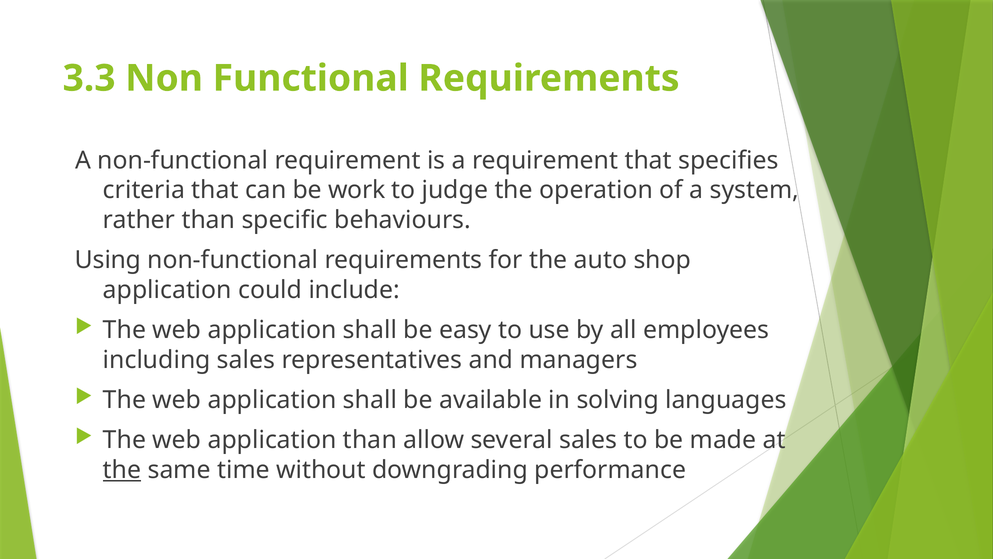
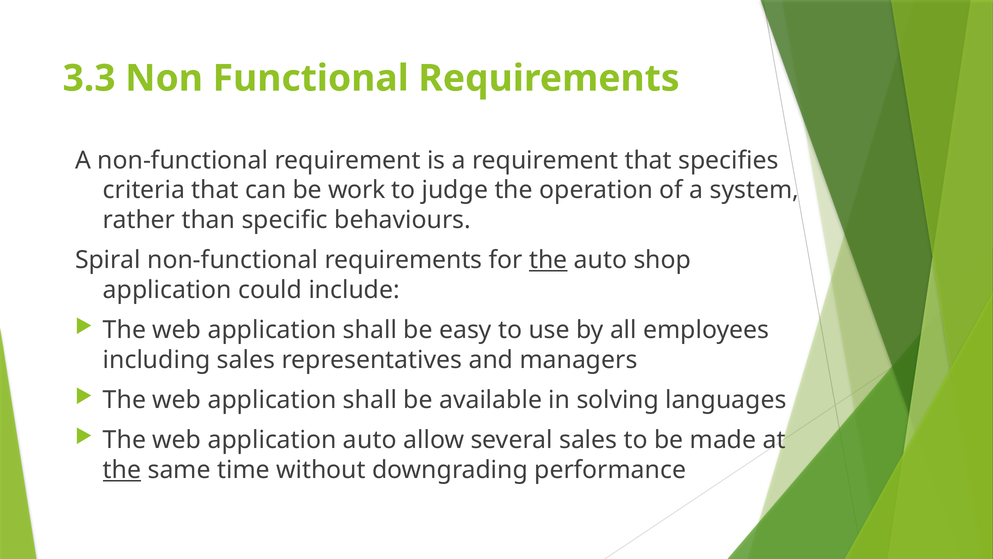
Using: Using -> Spiral (108, 260)
the underline: none -> present (548, 260)
application than: than -> auto (370, 440)
